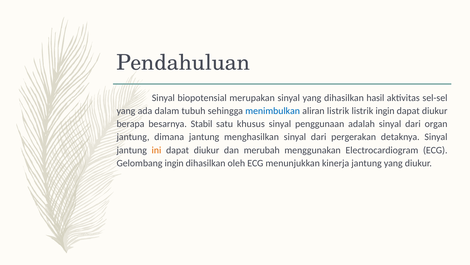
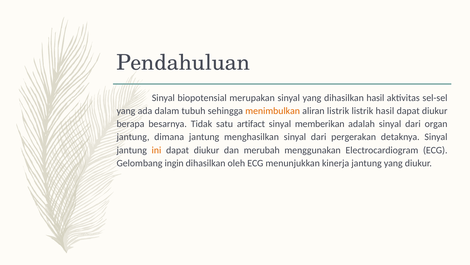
menimbulkan colour: blue -> orange (273, 111)
listrik ingin: ingin -> hasil (385, 111)
Stabil: Stabil -> Tidak (201, 124)
khusus: khusus -> artifact (251, 124)
penggunaan: penggunaan -> memberikan (320, 124)
